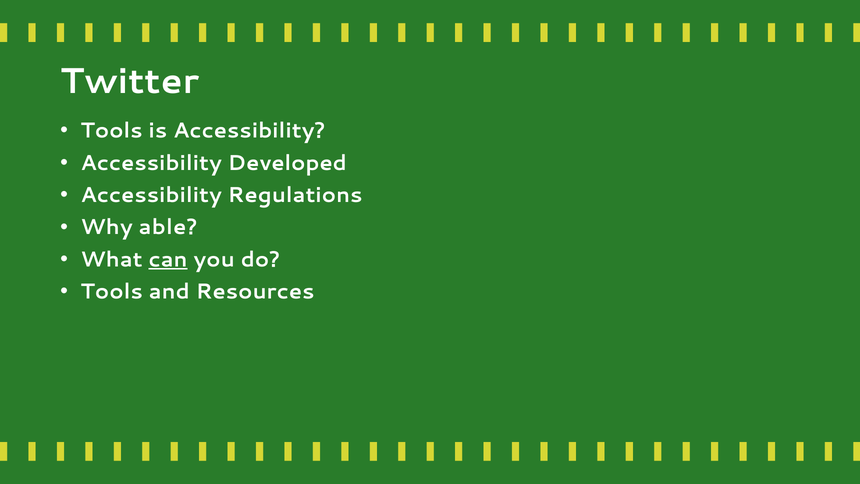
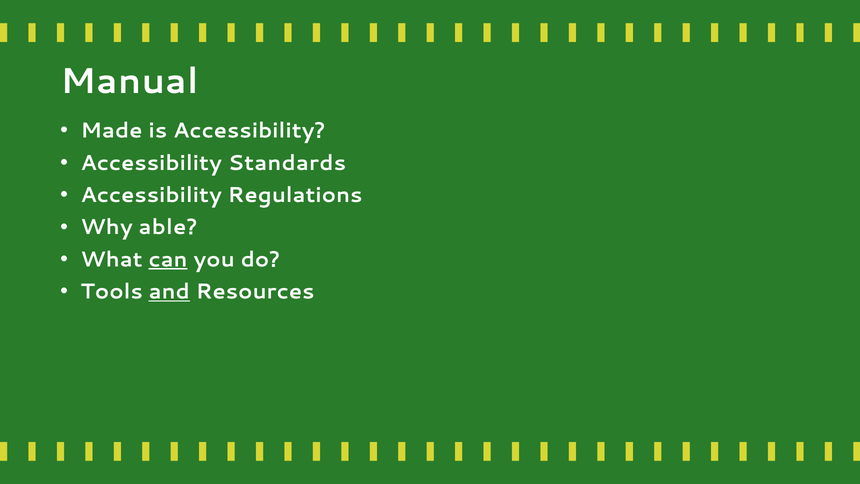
Twitter: Twitter -> Manual (129, 82)
Tools: Tools -> Made (111, 131)
Developed: Developed -> Standards (287, 163)
and underline: none -> present (169, 292)
